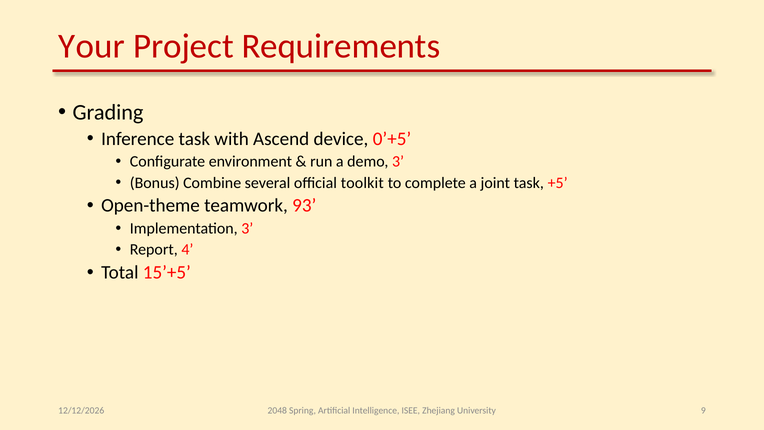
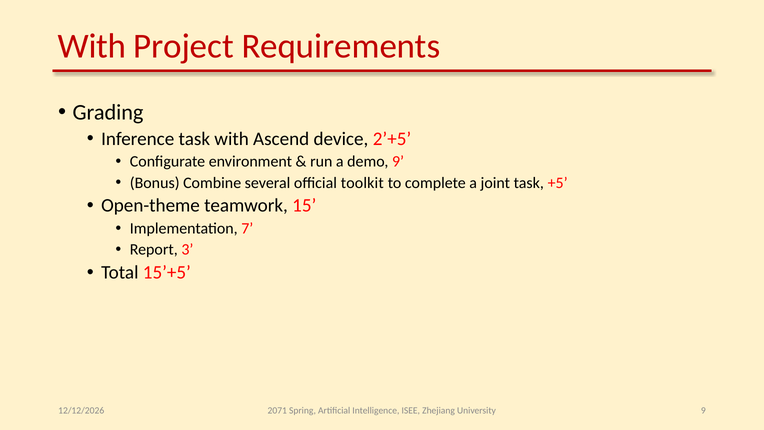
Your: Your -> With (92, 46)
0’+5: 0’+5 -> 2’+5 (392, 139)
demo 3: 3 -> 9 (398, 161)
93: 93 -> 15 (304, 206)
Implementation 3: 3 -> 7 (247, 228)
4: 4 -> 3 (187, 250)
2048: 2048 -> 2071 (277, 410)
